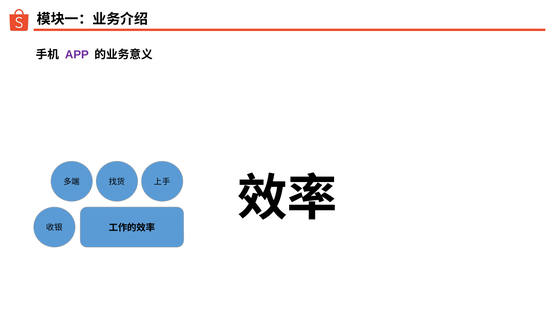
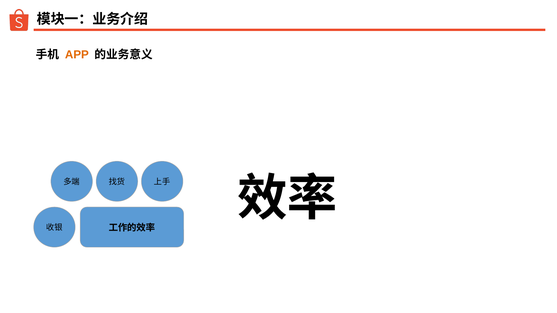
APP colour: purple -> orange (77, 55)
